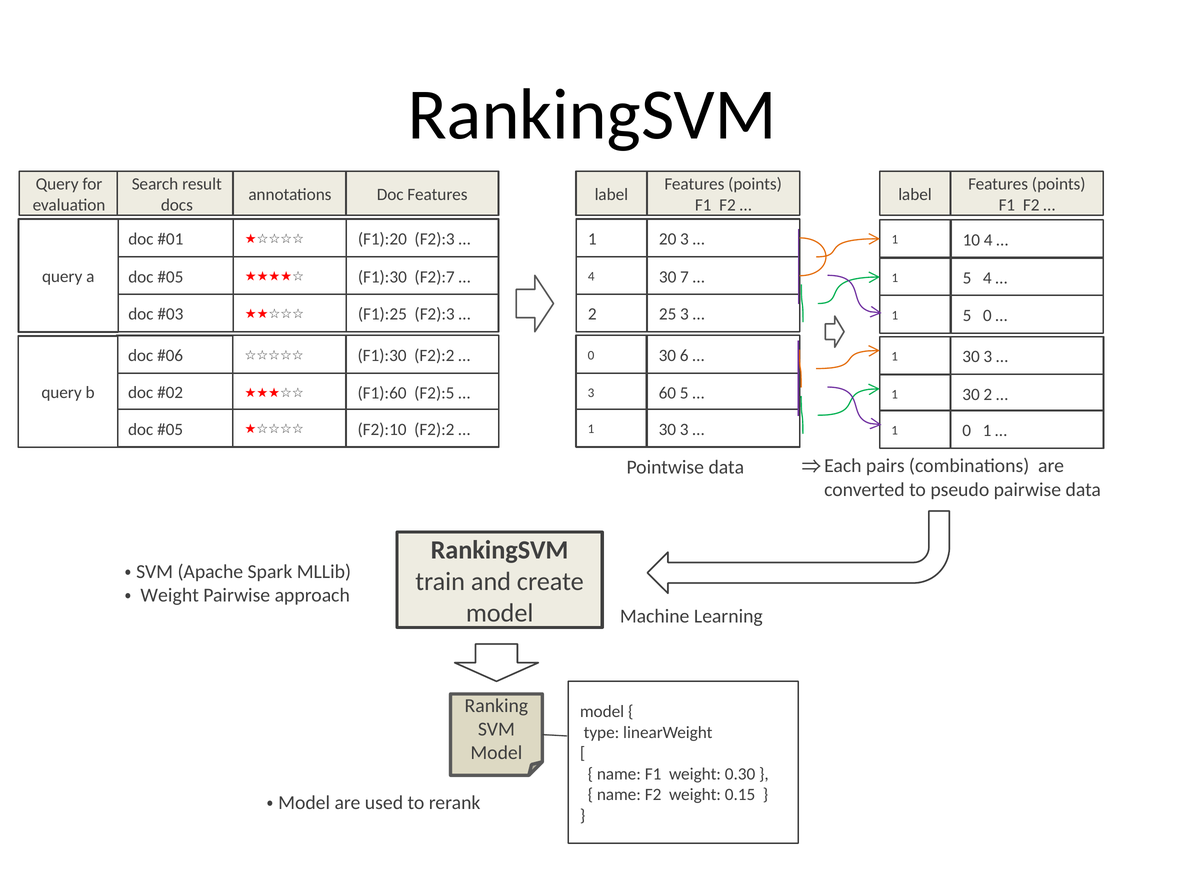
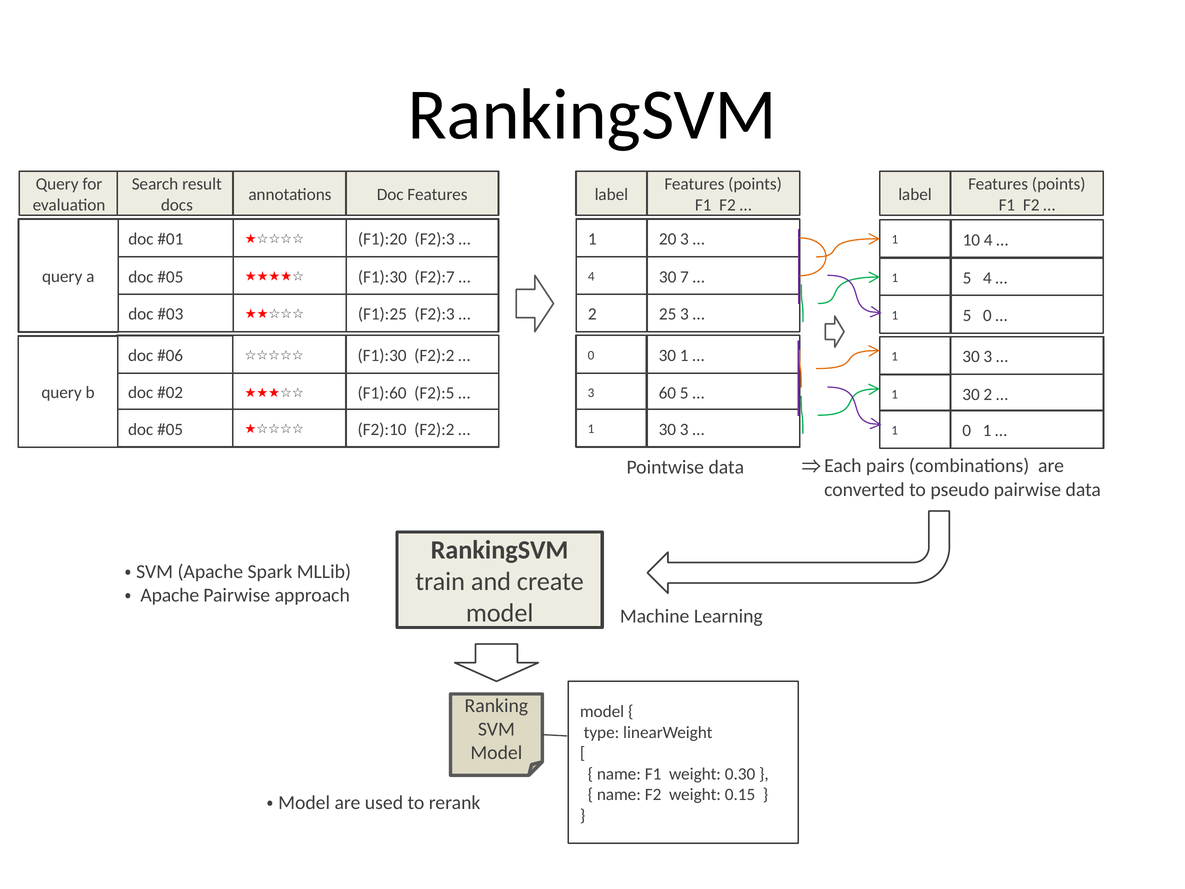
30 6: 6 -> 1 (684, 355)
Weight: Weight -> Apache (170, 595)
